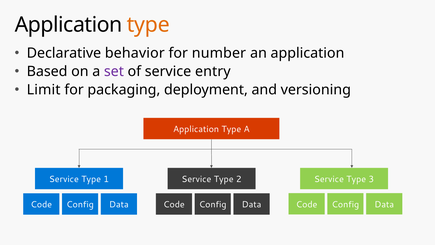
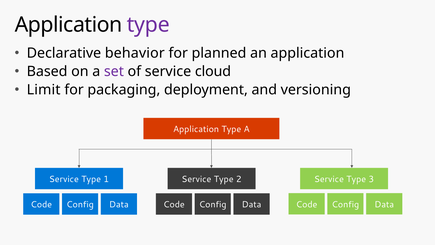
type colour: orange -> purple (148, 25)
number: number -> planned (219, 53)
entry: entry -> cloud (213, 71)
